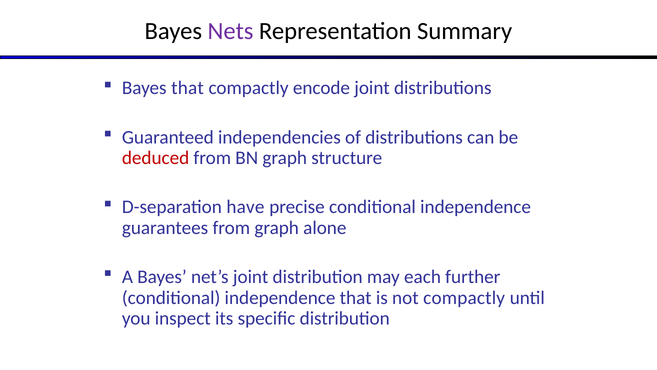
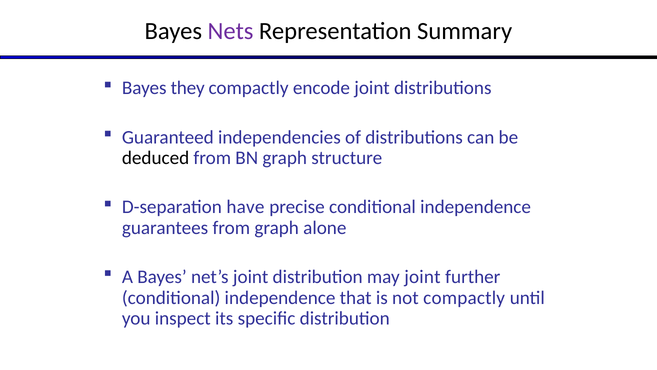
Bayes that: that -> they (188, 88)
deduced colour: red -> black (156, 158)
may each: each -> joint (422, 277)
